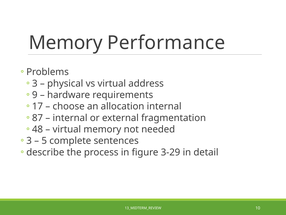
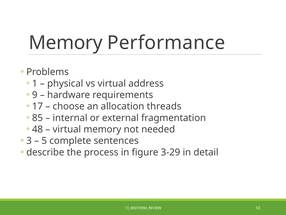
3: 3 -> 1 (35, 83)
allocation internal: internal -> threads (164, 106)
87: 87 -> 85 (37, 118)
